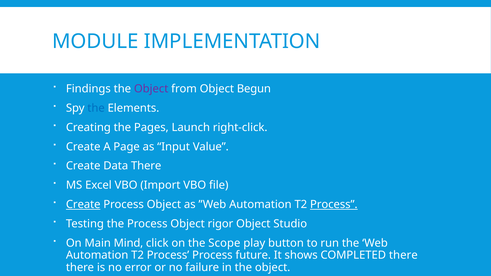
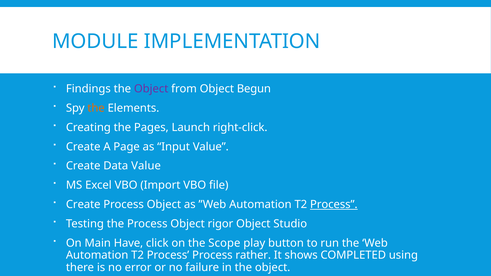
the colour: blue -> orange (96, 108)
Data There: There -> Value (146, 166)
Create underline: present -> none (83, 205)
Mind: Mind -> Have (128, 243)
future: future -> rather (253, 255)
COMPLETED there: there -> using (403, 255)
